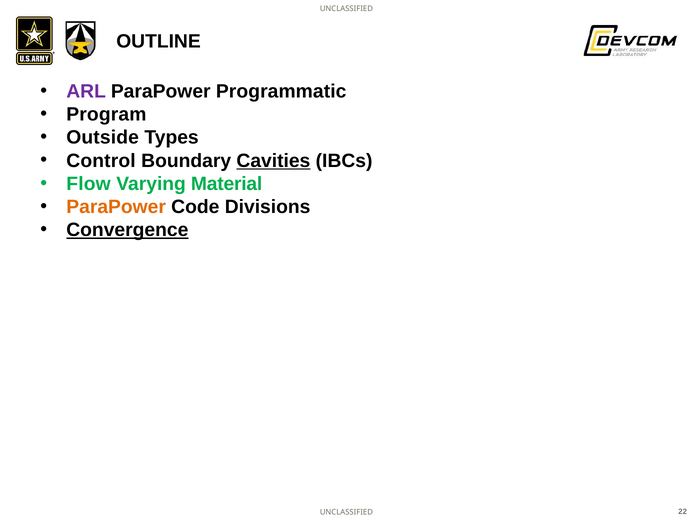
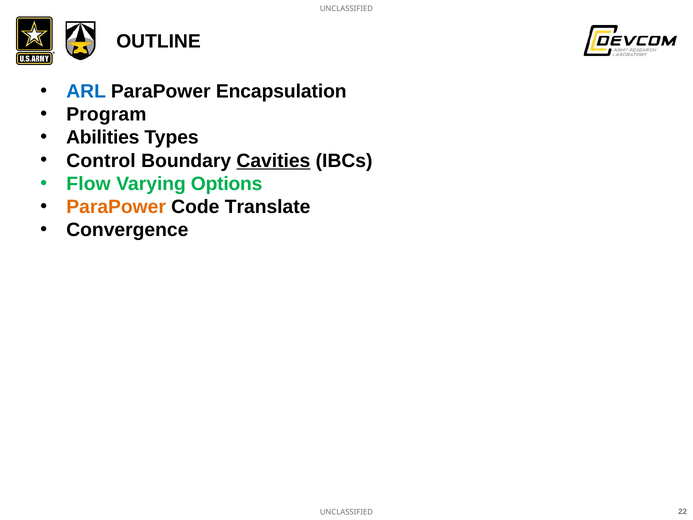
ARL colour: purple -> blue (86, 91)
Programmatic: Programmatic -> Encapsulation (281, 91)
Outside: Outside -> Abilities (103, 137)
Material: Material -> Options (227, 184)
Divisions: Divisions -> Translate (268, 207)
Convergence underline: present -> none (127, 230)
